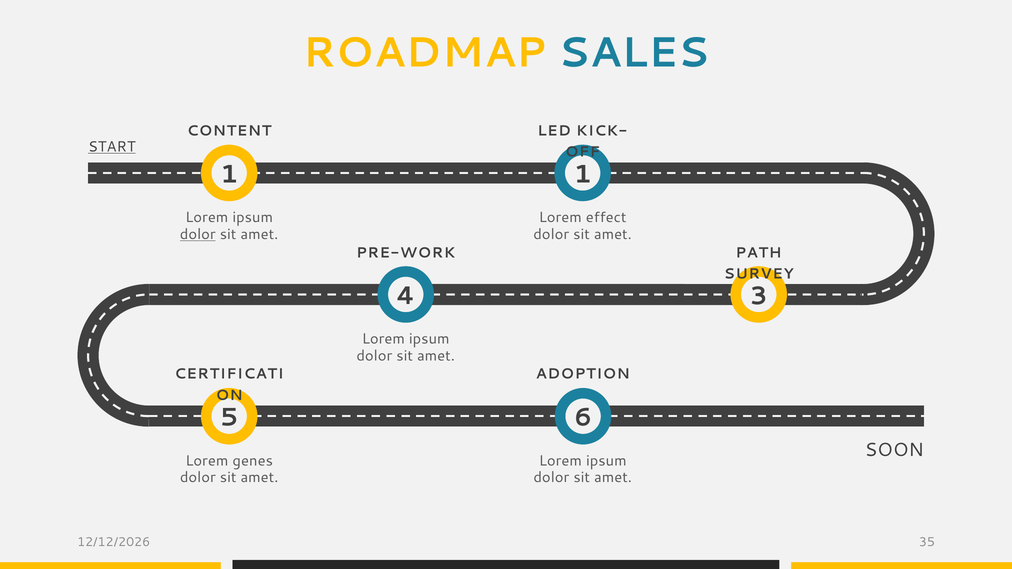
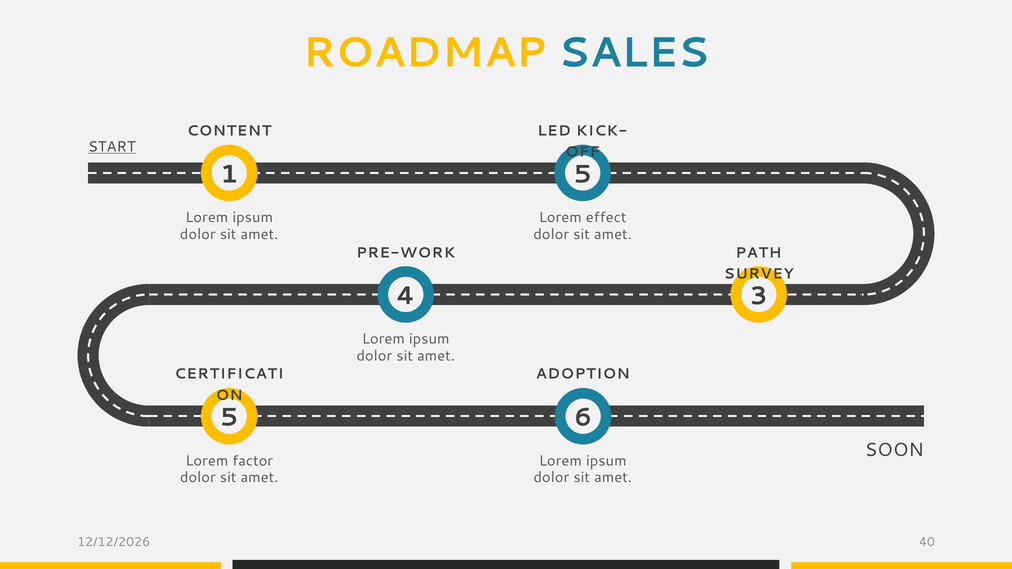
1 1: 1 -> 5 (583, 174)
dolor underline: present -> none (198, 234)
genes: genes -> factor (253, 461)
35: 35 -> 40 (927, 542)
